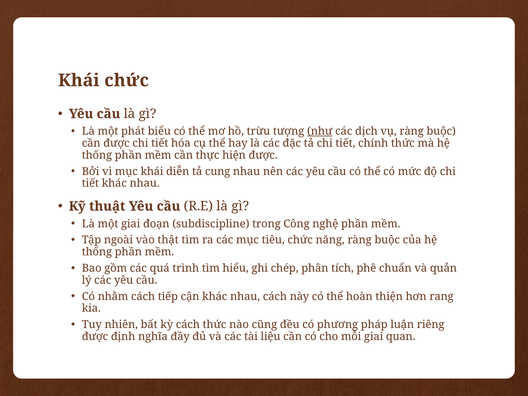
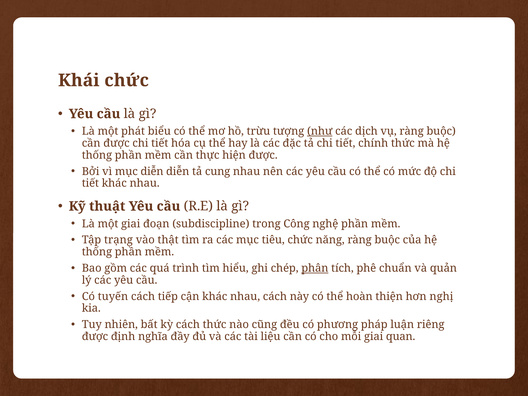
mục khái: khái -> diễn (152, 171)
ngoài: ngoài -> trạng (118, 240)
phân underline: none -> present (315, 268)
nhằm: nhằm -> tuyến (113, 296)
rang: rang -> nghị (441, 296)
